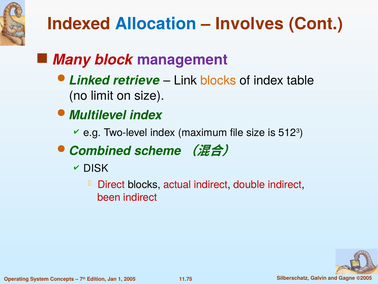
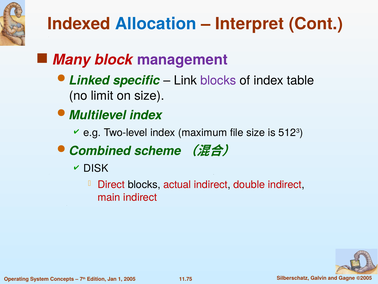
Involves: Involves -> Interpret (250, 24)
retrieve: retrieve -> specific (136, 80)
blocks colour: orange -> purple (218, 80)
been: been -> main (109, 197)
